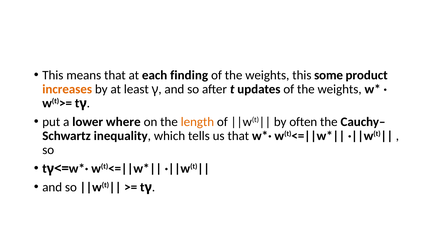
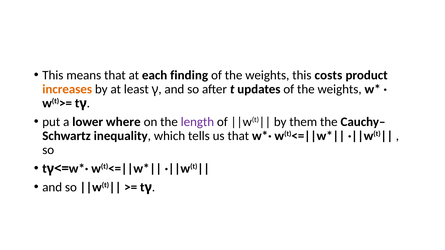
some: some -> costs (328, 75)
length colour: orange -> purple (197, 122)
often: often -> them (303, 122)
